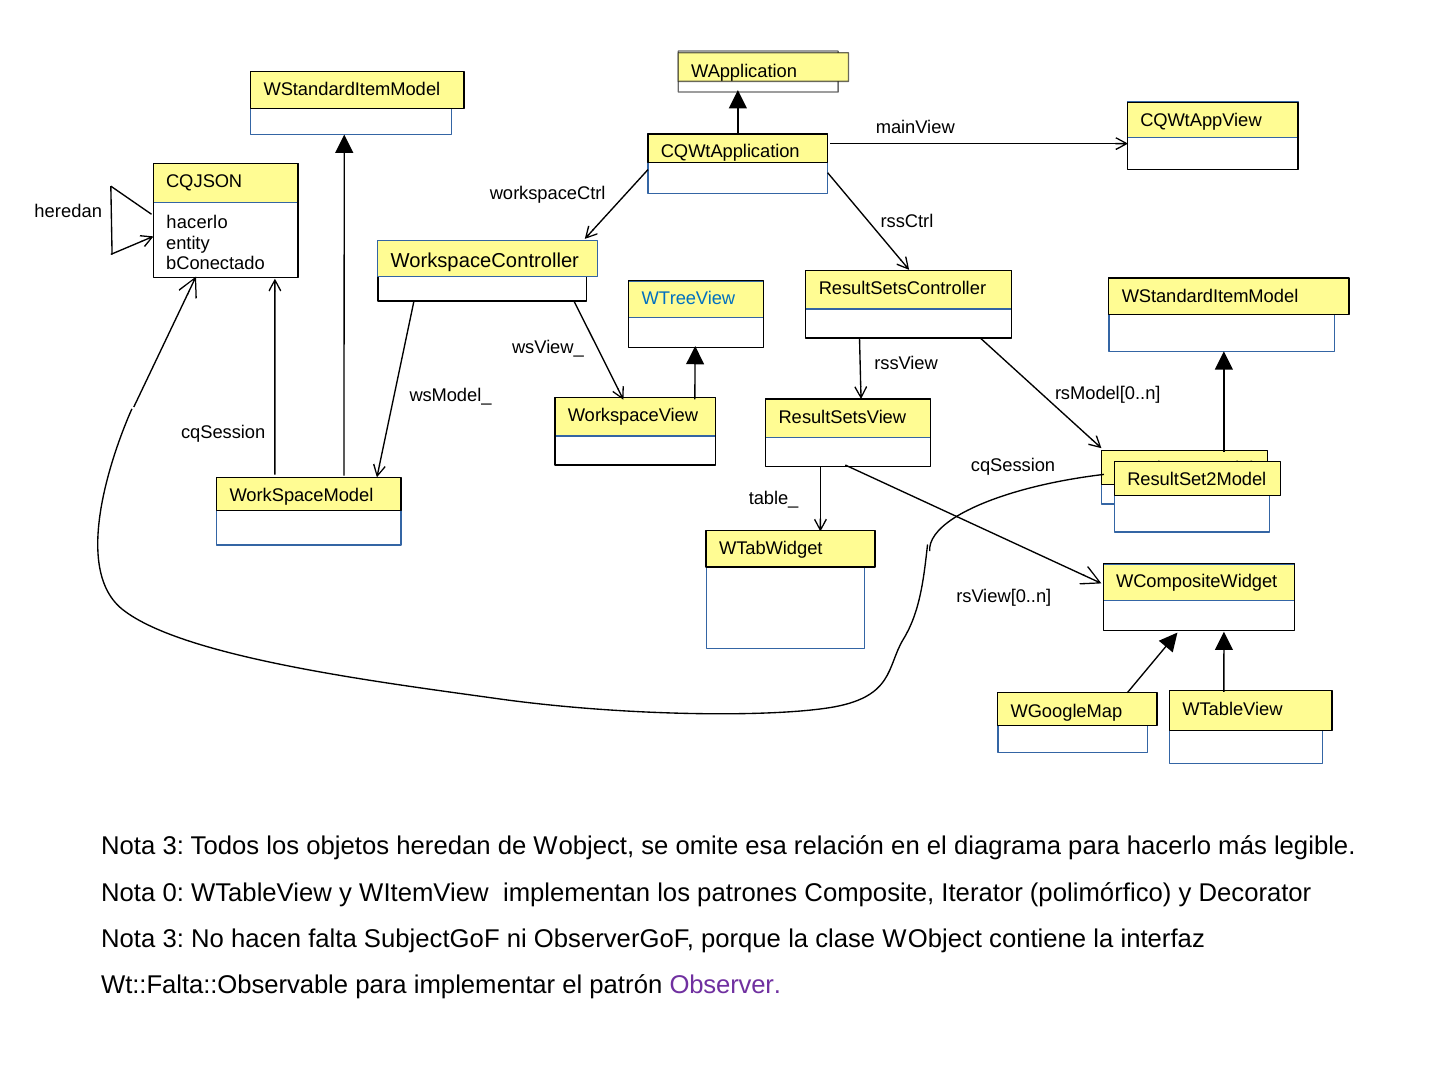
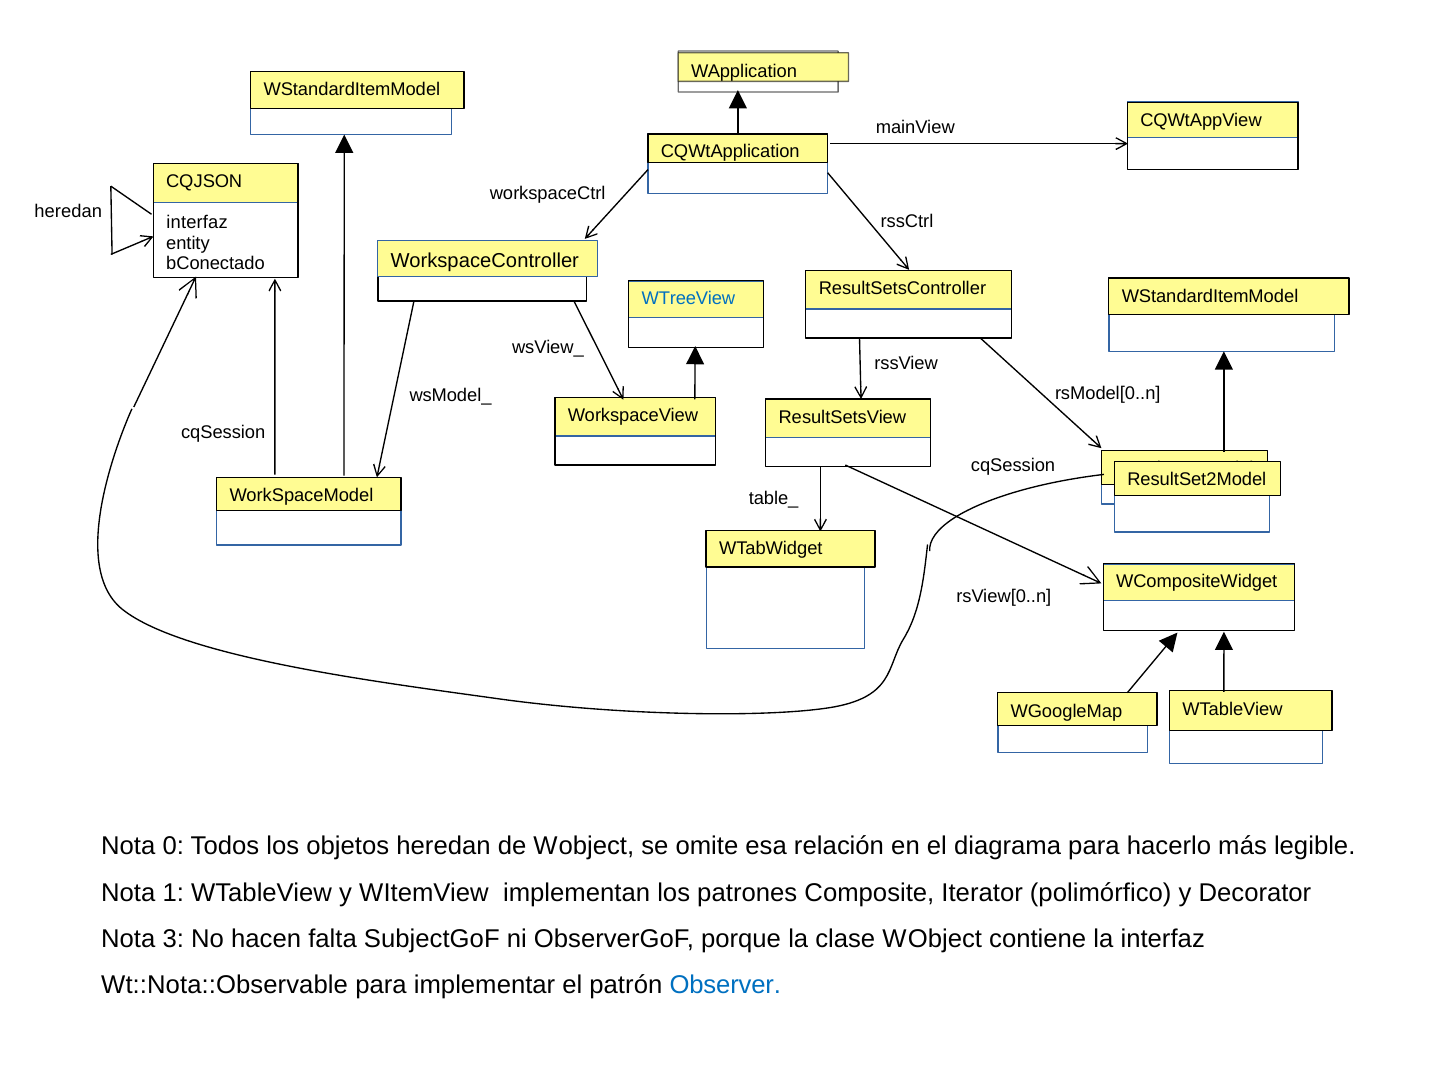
hacerlo: hacerlo -> interfaz (197, 223)
3: 3 -> 0 (173, 846)
0: 0 -> 1 (173, 893)
Wt::Falta::Observable: Wt::Falta::Observable -> Wt::Nota::Observable (225, 985)
Observer colour: purple -> blue (725, 985)
